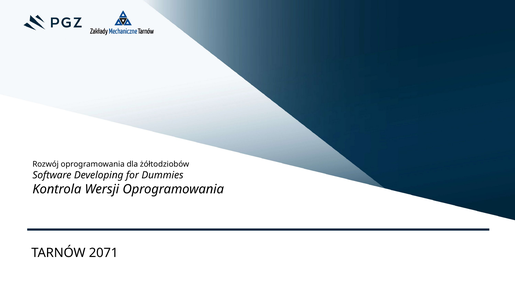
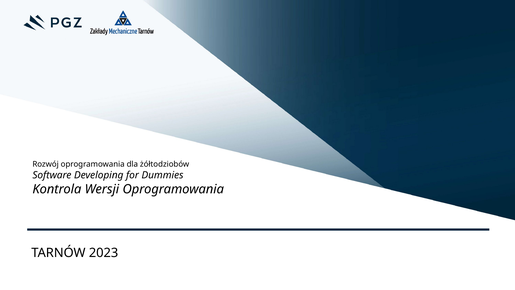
2071: 2071 -> 2023 (104, 253)
